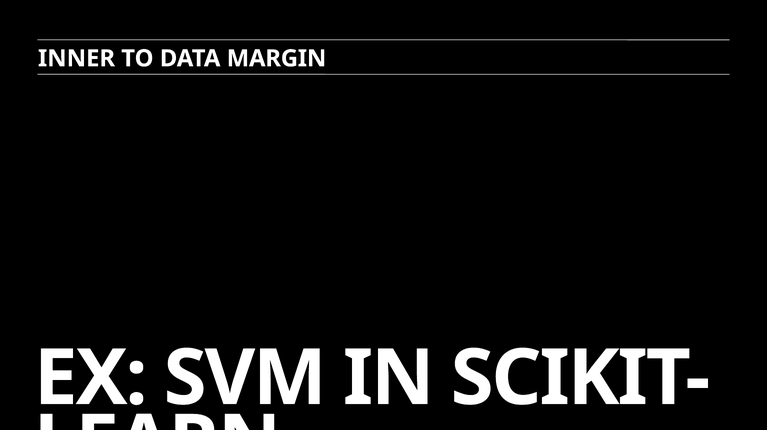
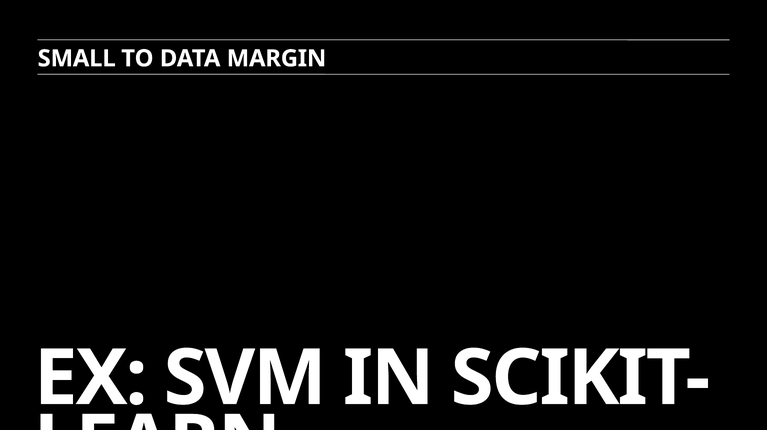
INNER: INNER -> SMALL (77, 59)
